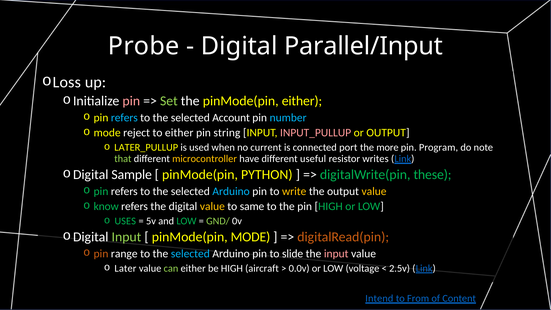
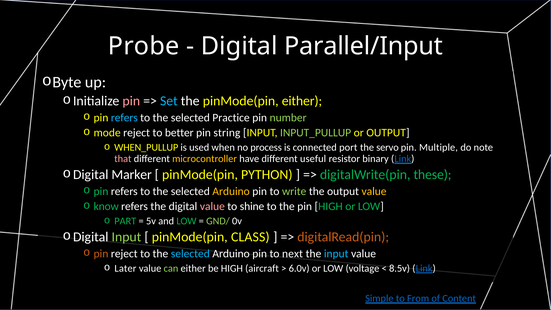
Loss: Loss -> Byte (67, 82)
Set colour: light green -> light blue (169, 101)
Account: Account -> Practice (231, 118)
number colour: light blue -> light green (288, 118)
to either: either -> better (179, 133)
INPUT_PULLUP colour: pink -> light green (316, 133)
LATER_PULLUP: LATER_PULLUP -> WHEN_PULLUP (146, 147)
current: current -> process (266, 147)
more: more -> servo (387, 147)
Program: Program -> Multiple (439, 147)
that colour: light green -> pink (123, 159)
writes: writes -> binary (376, 159)
Sample: Sample -> Marker (132, 175)
Arduino colour: light blue -> yellow (231, 191)
write colour: yellow -> light green (294, 191)
value colour: yellow -> pink (212, 206)
same: same -> shine (252, 206)
USES: USES -> PART (125, 221)
pinMode(pin MODE: MODE -> CLASS (250, 237)
pin range: range -> reject (124, 254)
slide: slide -> next (293, 254)
input colour: pink -> light blue (336, 254)
0.0v: 0.0v -> 6.0v (299, 268)
2.5v: 2.5v -> 8.5v (400, 268)
Intend: Intend -> Simple (379, 298)
